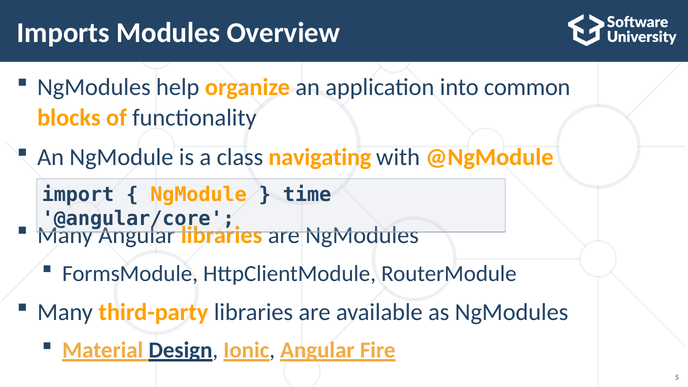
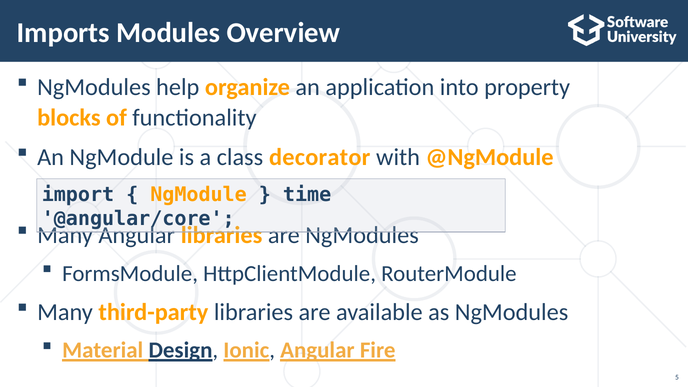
common: common -> property (527, 87)
navigating: navigating -> decorator (320, 157)
